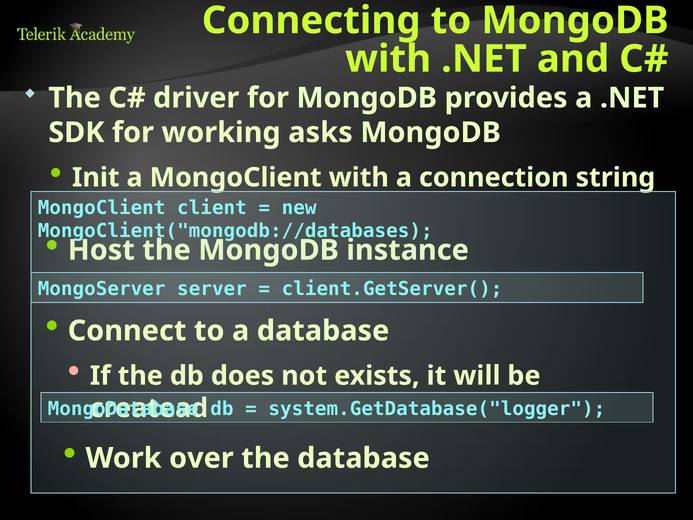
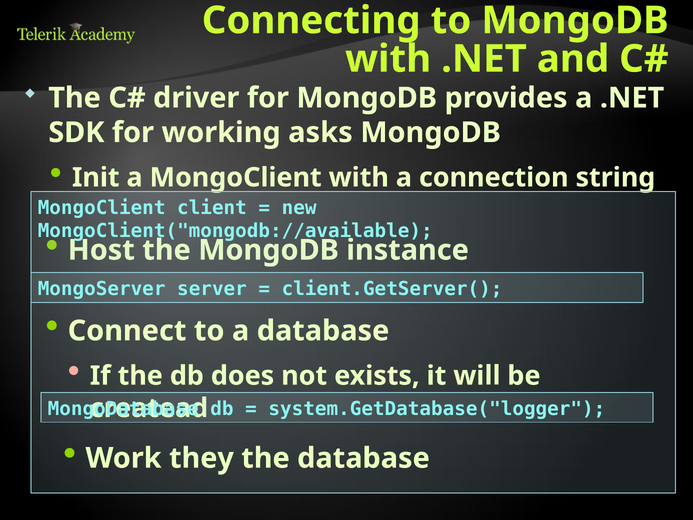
MongoClient("mongodb://databases: MongoClient("mongodb://databases -> MongoClient("mongodb://available (235, 231)
over: over -> they (201, 458)
